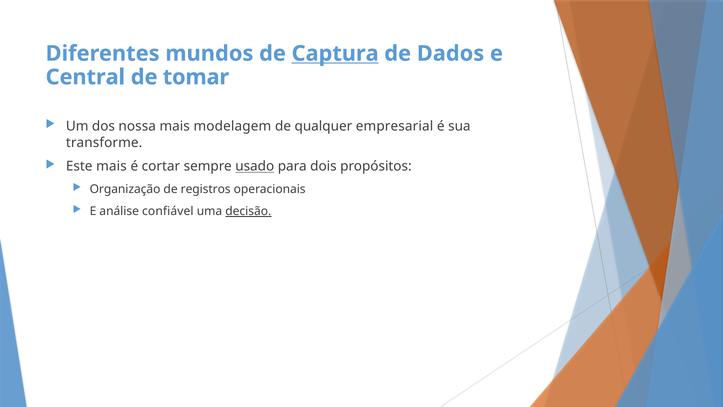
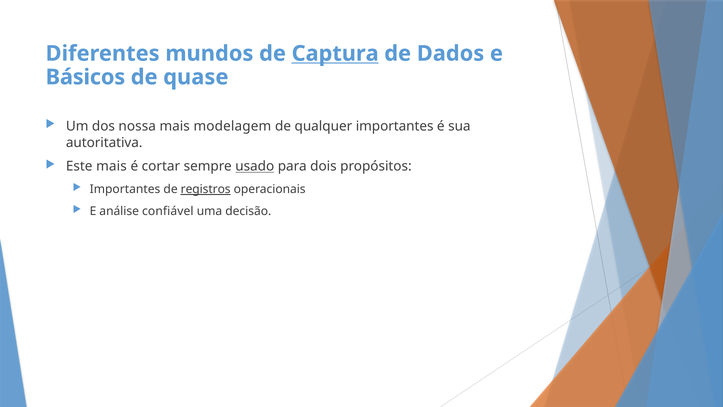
Central: Central -> Básicos (85, 77)
tomar: tomar -> quase (196, 77)
qualquer empresarial: empresarial -> importantes (395, 126)
transforme: transforme -> autoritativa (104, 143)
Organização: Organização -> Importantes (125, 189)
registros underline: none -> present (206, 189)
decisão underline: present -> none (248, 211)
